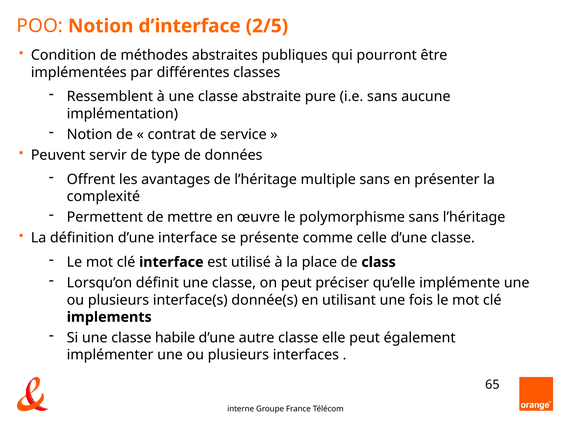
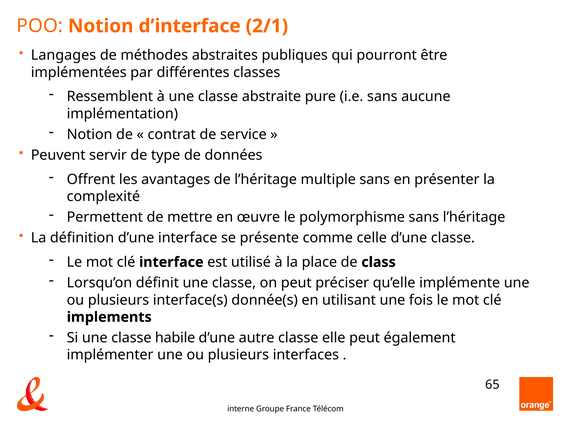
2/5: 2/5 -> 2/1 (267, 26)
Condition: Condition -> Langages (64, 55)
